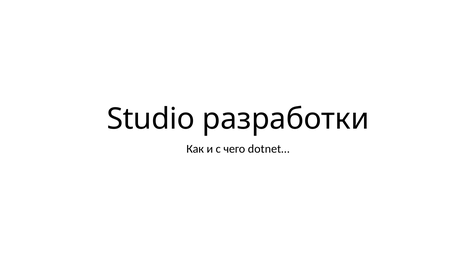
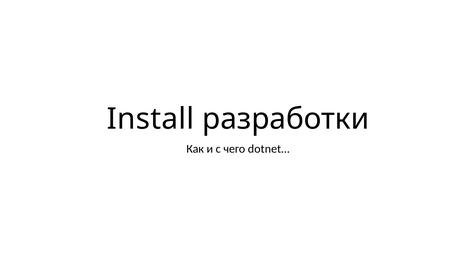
Studio: Studio -> Install (150, 119)
